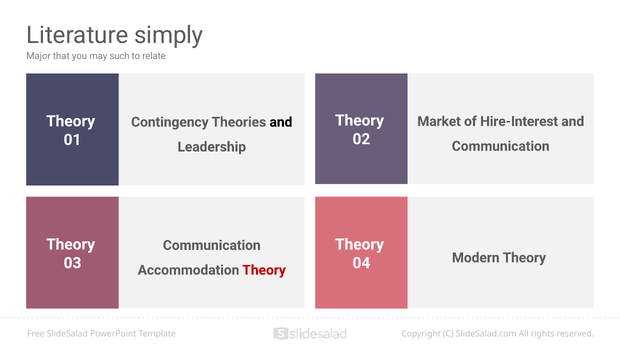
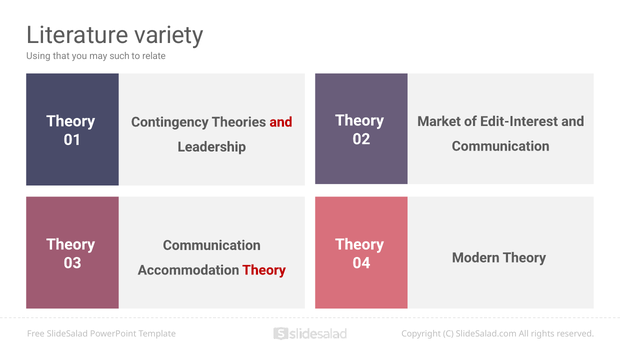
simply: simply -> variety (169, 35)
Major: Major -> Using (38, 56)
Hire-Interest: Hire-Interest -> Edit-Interest (519, 121)
and colour: black -> red (281, 122)
